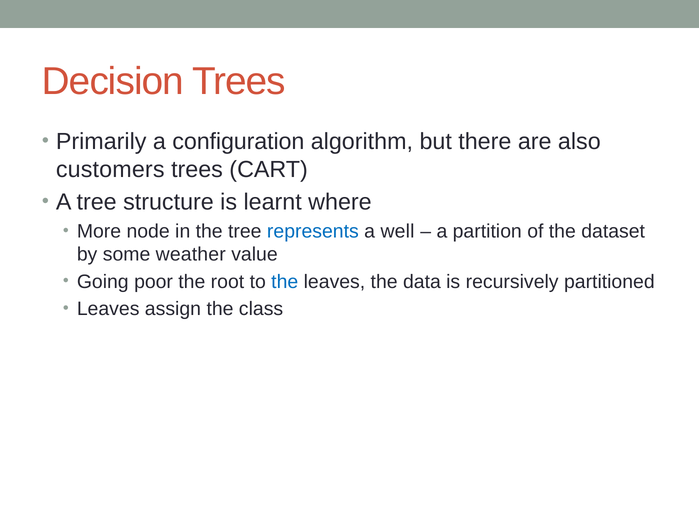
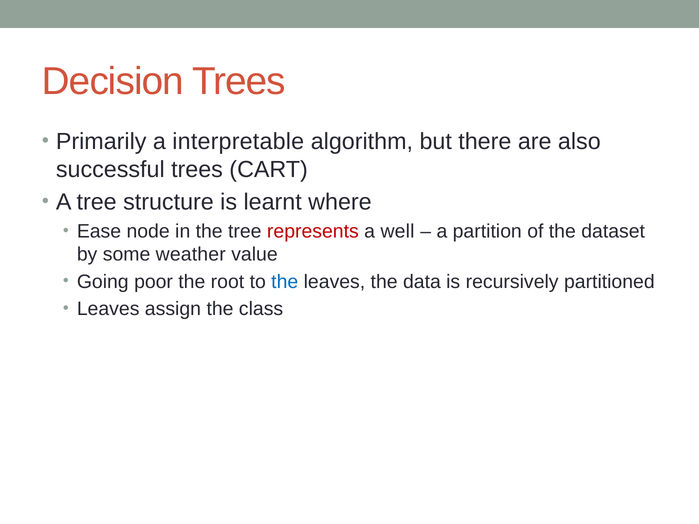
configuration: configuration -> interpretable (238, 141)
customers: customers -> successful (110, 169)
More: More -> Ease (99, 231)
represents colour: blue -> red (313, 231)
